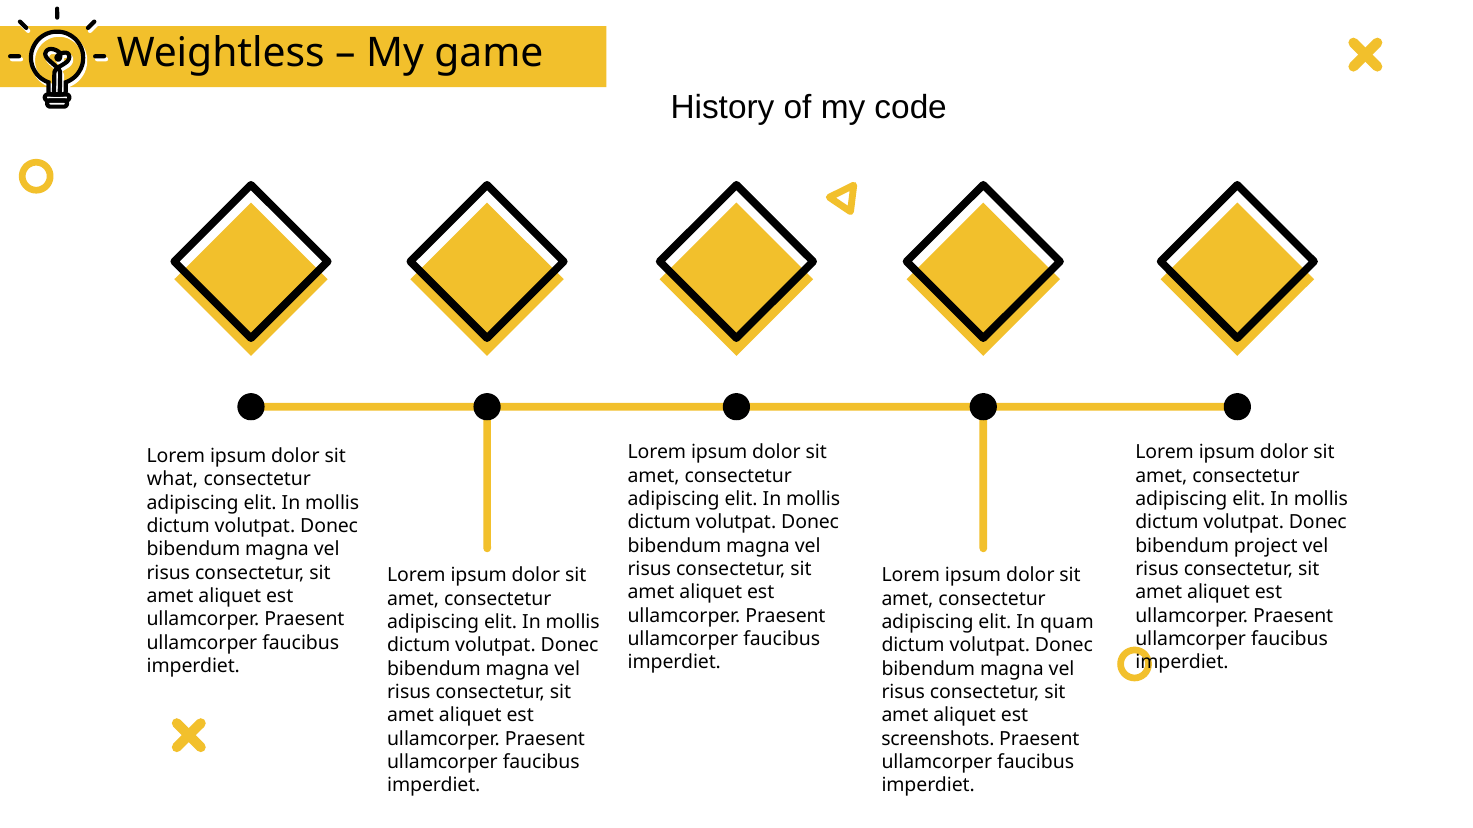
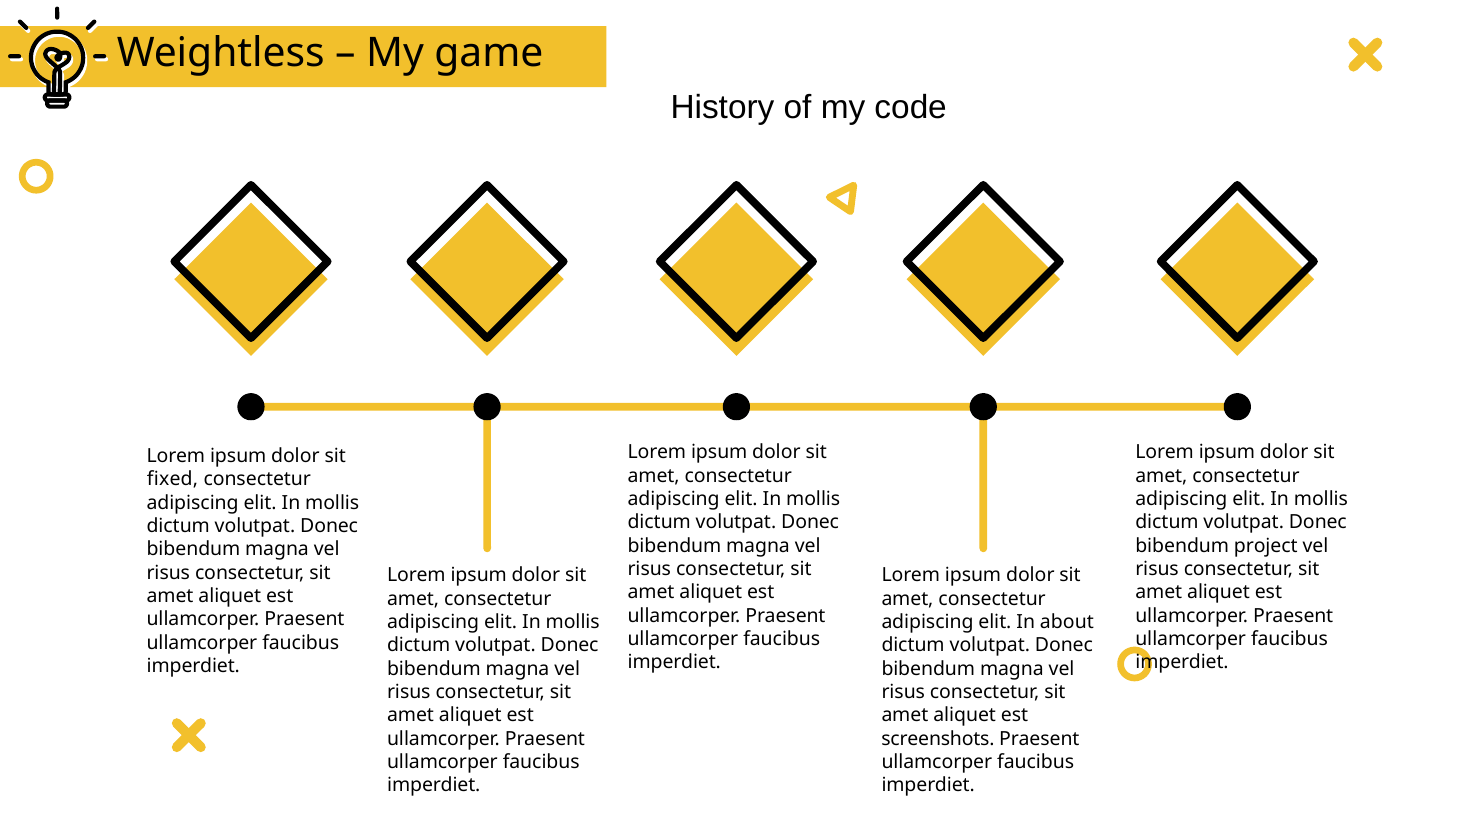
what: what -> fixed (173, 480)
quam: quam -> about (1067, 623)
